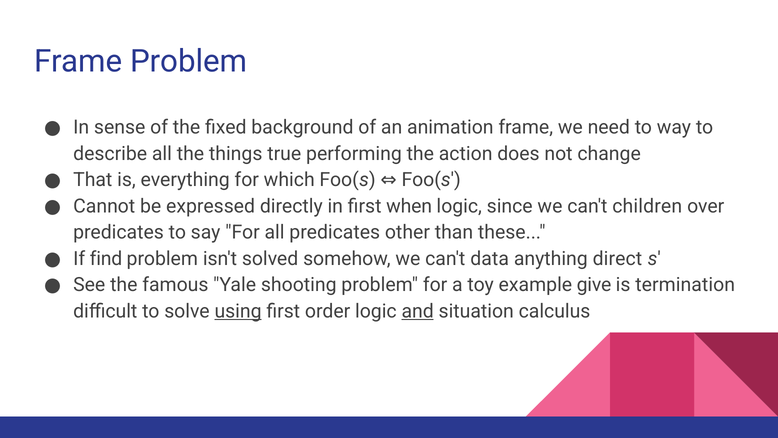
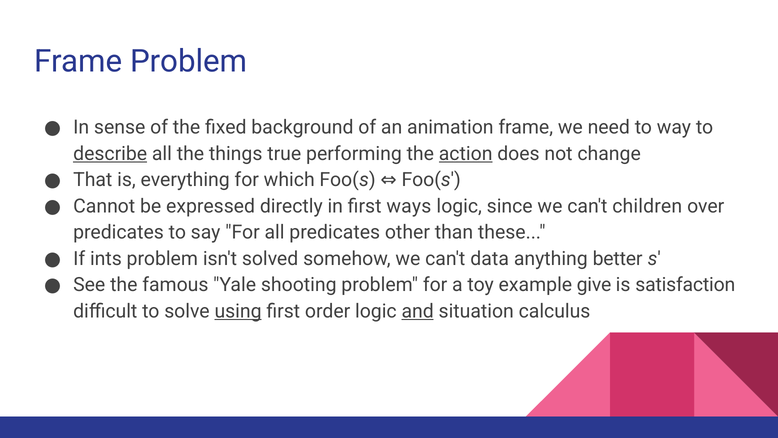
describe underline: none -> present (110, 154)
action underline: none -> present (466, 154)
when: when -> ways (409, 206)
find: find -> ints (106, 259)
direct: direct -> better (618, 259)
termination: termination -> satisfaction (685, 285)
